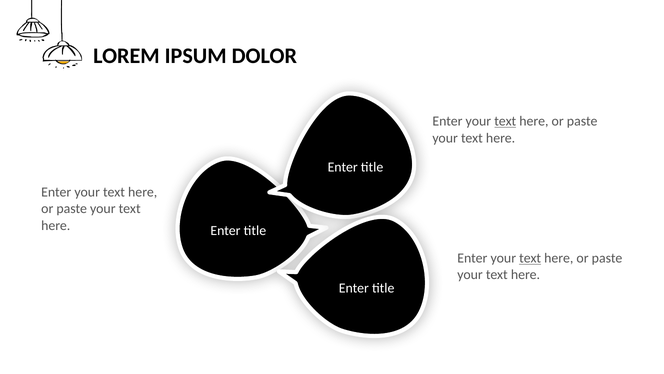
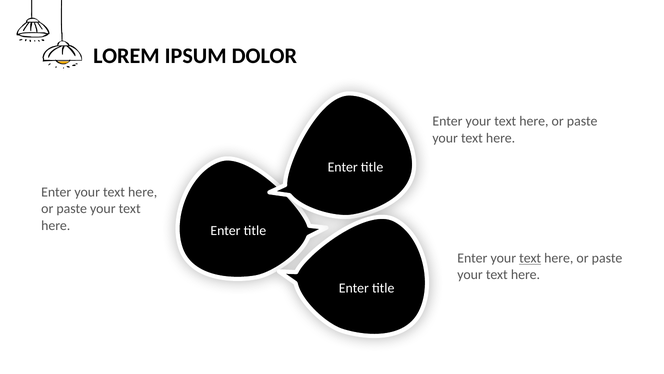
text underline: present -> none (505, 121)
